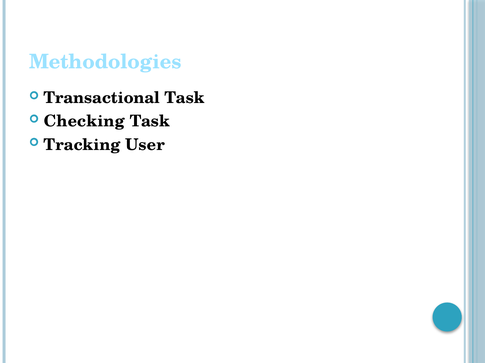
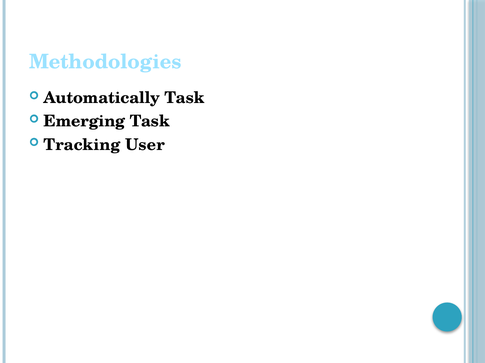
Transactional: Transactional -> Automatically (102, 98)
Checking: Checking -> Emerging (84, 122)
